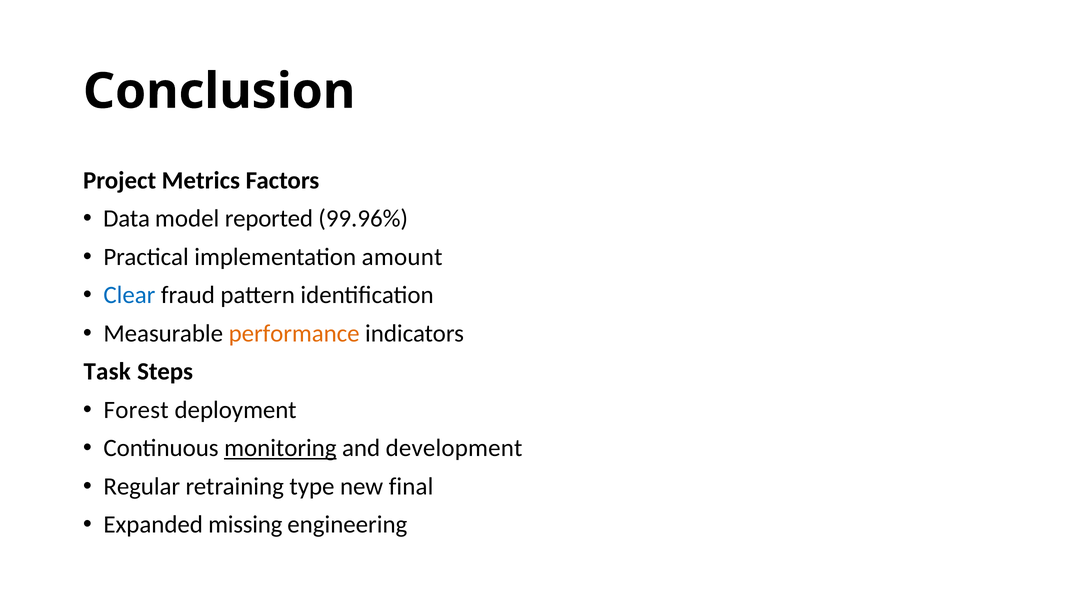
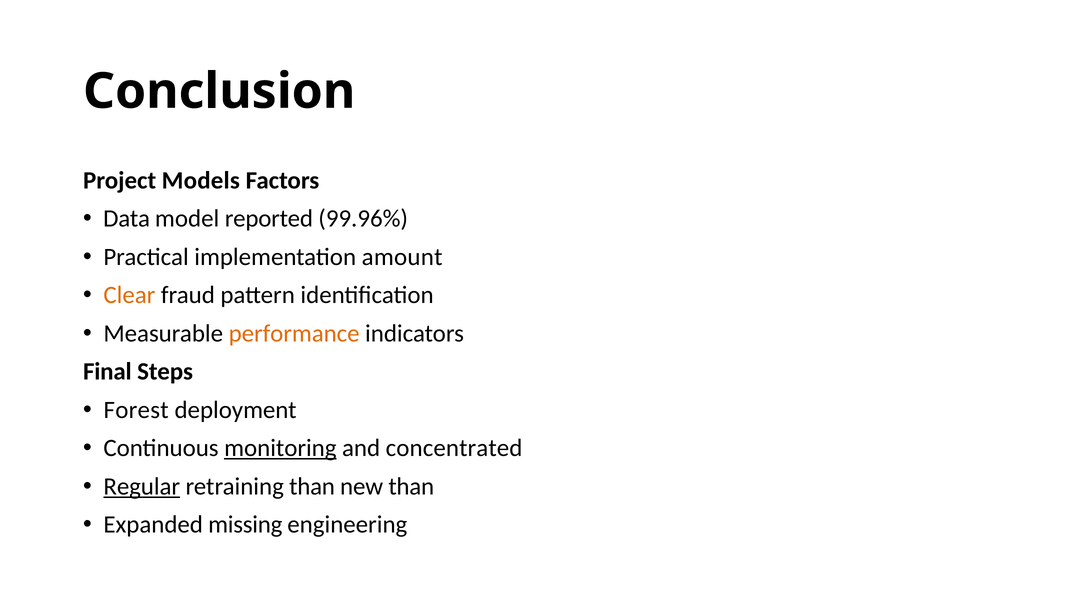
Metrics: Metrics -> Models (201, 180)
Clear colour: blue -> orange (129, 295)
Task: Task -> Final (107, 372)
development: development -> concentrated (454, 449)
Regular underline: none -> present (142, 487)
retraining type: type -> than (312, 487)
new final: final -> than (411, 487)
